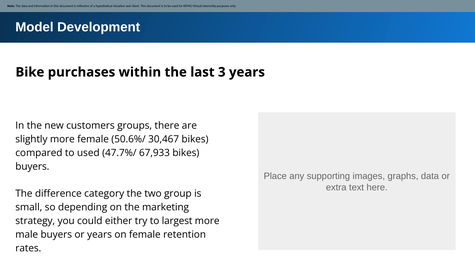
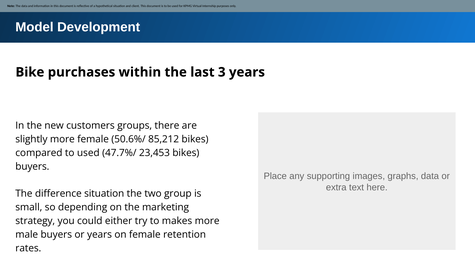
30,467: 30,467 -> 85,212 (164, 139)
67,933: 67,933 -> 23,453 (154, 153)
difference category: category -> situation (104, 194)
largest: largest -> makes (177, 221)
